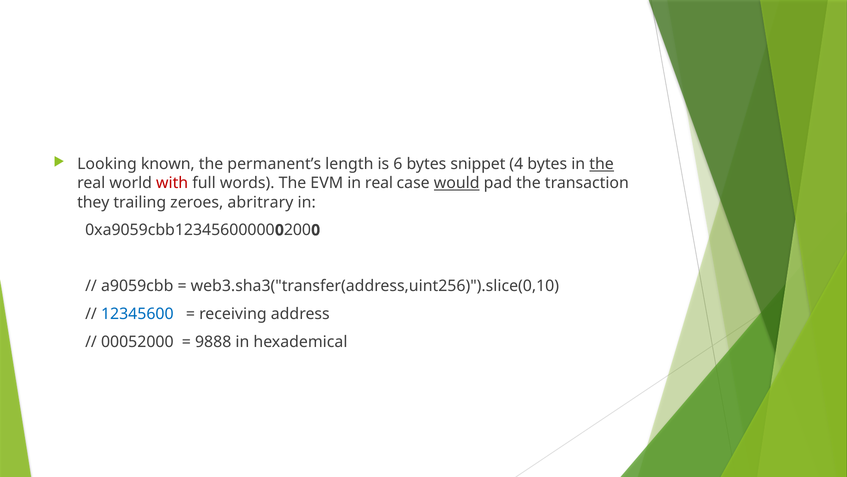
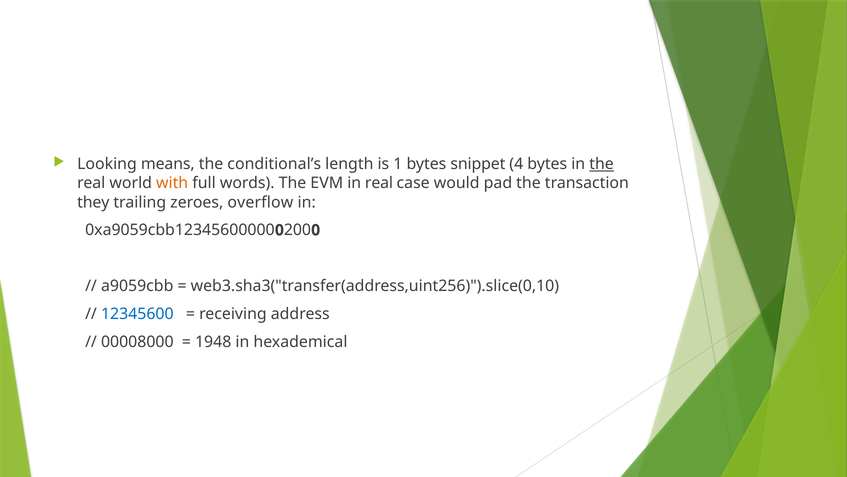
known: known -> means (168, 164)
permanent’s: permanent’s -> conditional’s (274, 164)
6: 6 -> 1 (398, 164)
with colour: red -> orange (172, 183)
would underline: present -> none (457, 183)
abritrary: abritrary -> overflow (260, 202)
00052000: 00052000 -> 00008000 (137, 341)
9888: 9888 -> 1948 (213, 341)
